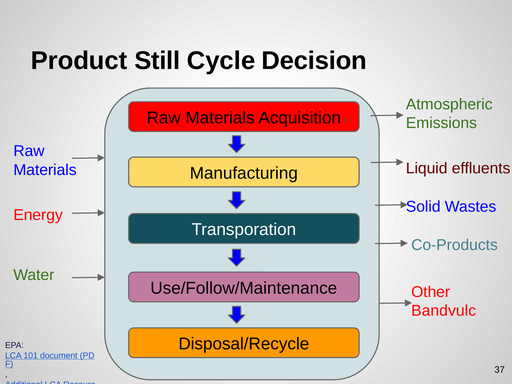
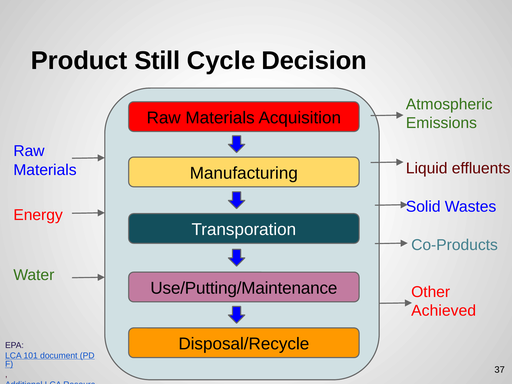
Use/Follow/Maintenance: Use/Follow/Maintenance -> Use/Putting/Maintenance (244, 288)
Bandvulc: Bandvulc -> Achieved (444, 311)
